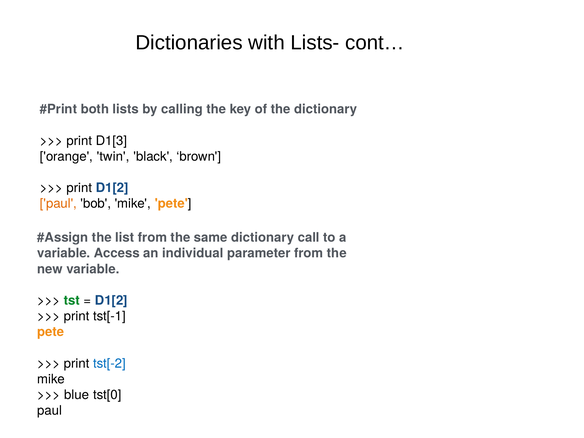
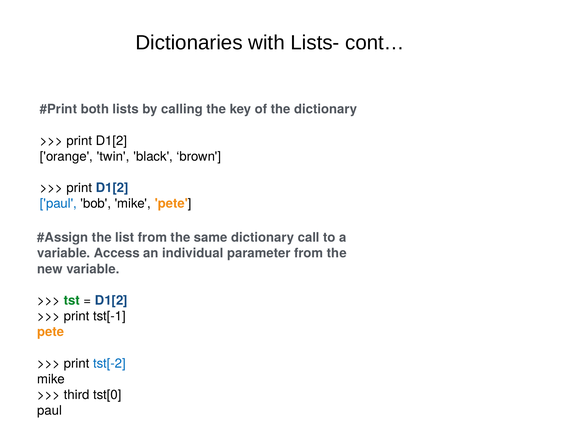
D1[3: D1[3 -> D1[2 (111, 141)
paul colour: orange -> blue (58, 204)
blue: blue -> third (77, 395)
